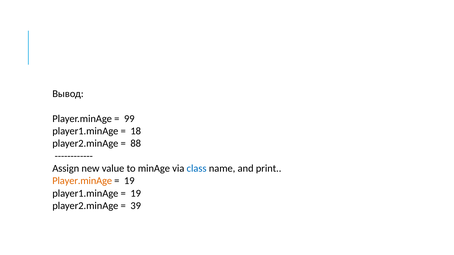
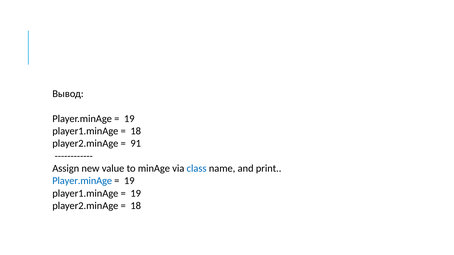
99: 99 -> 19 (129, 119)
88: 88 -> 91 (136, 144)
Player.minAge colour: orange -> blue (82, 181)
39: 39 -> 18 (136, 206)
